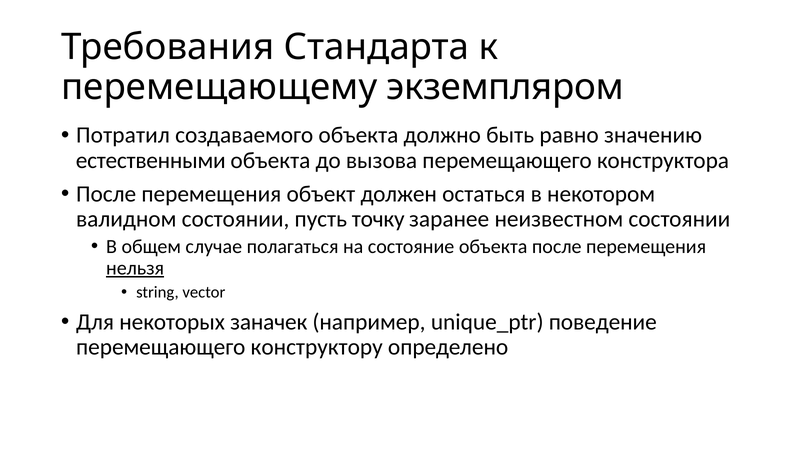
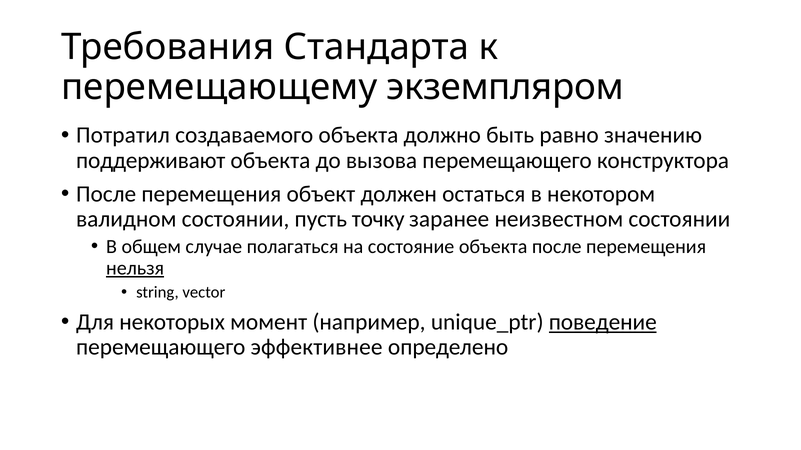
естественными: естественными -> поддерживают (151, 161)
заначек: заначек -> момент (269, 322)
поведение underline: none -> present (603, 322)
конструктору: конструктору -> эффективнее (317, 348)
